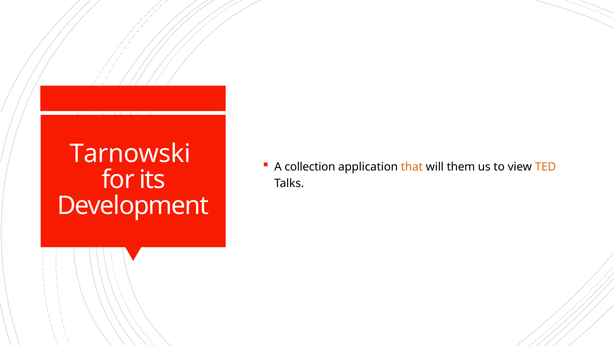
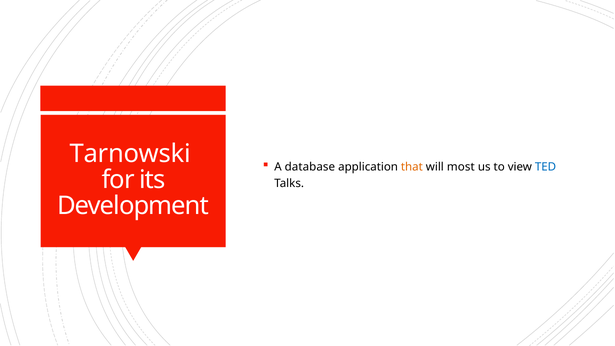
collection: collection -> database (310, 167)
them: them -> most (461, 167)
TED colour: orange -> blue (546, 167)
